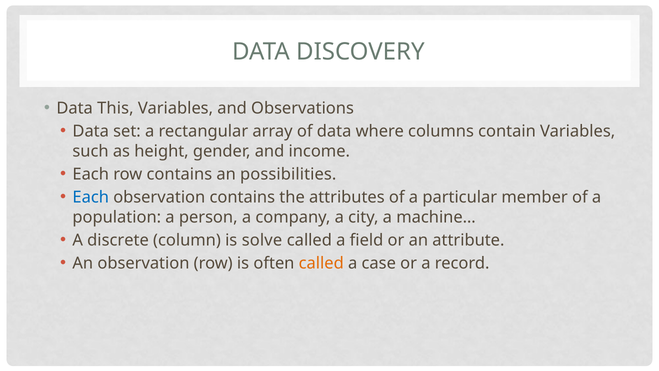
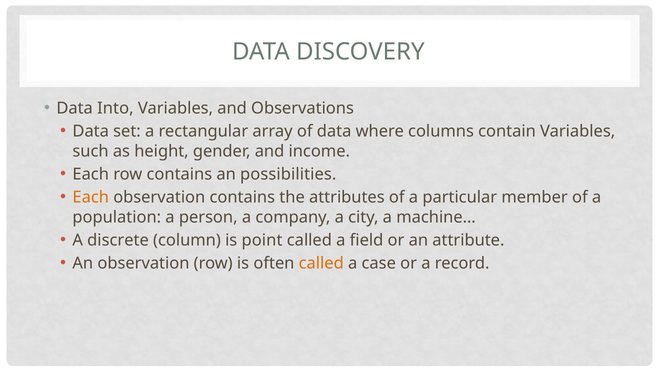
This: This -> Into (115, 108)
Each colour: blue -> orange (91, 197)
solve: solve -> point (262, 240)
